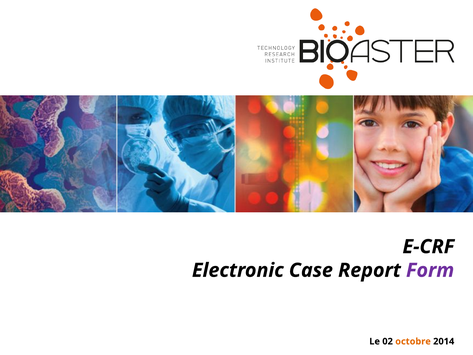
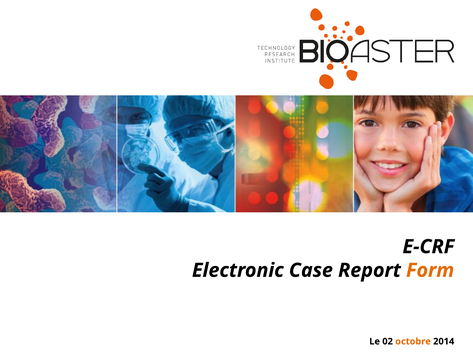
Form colour: purple -> orange (430, 270)
